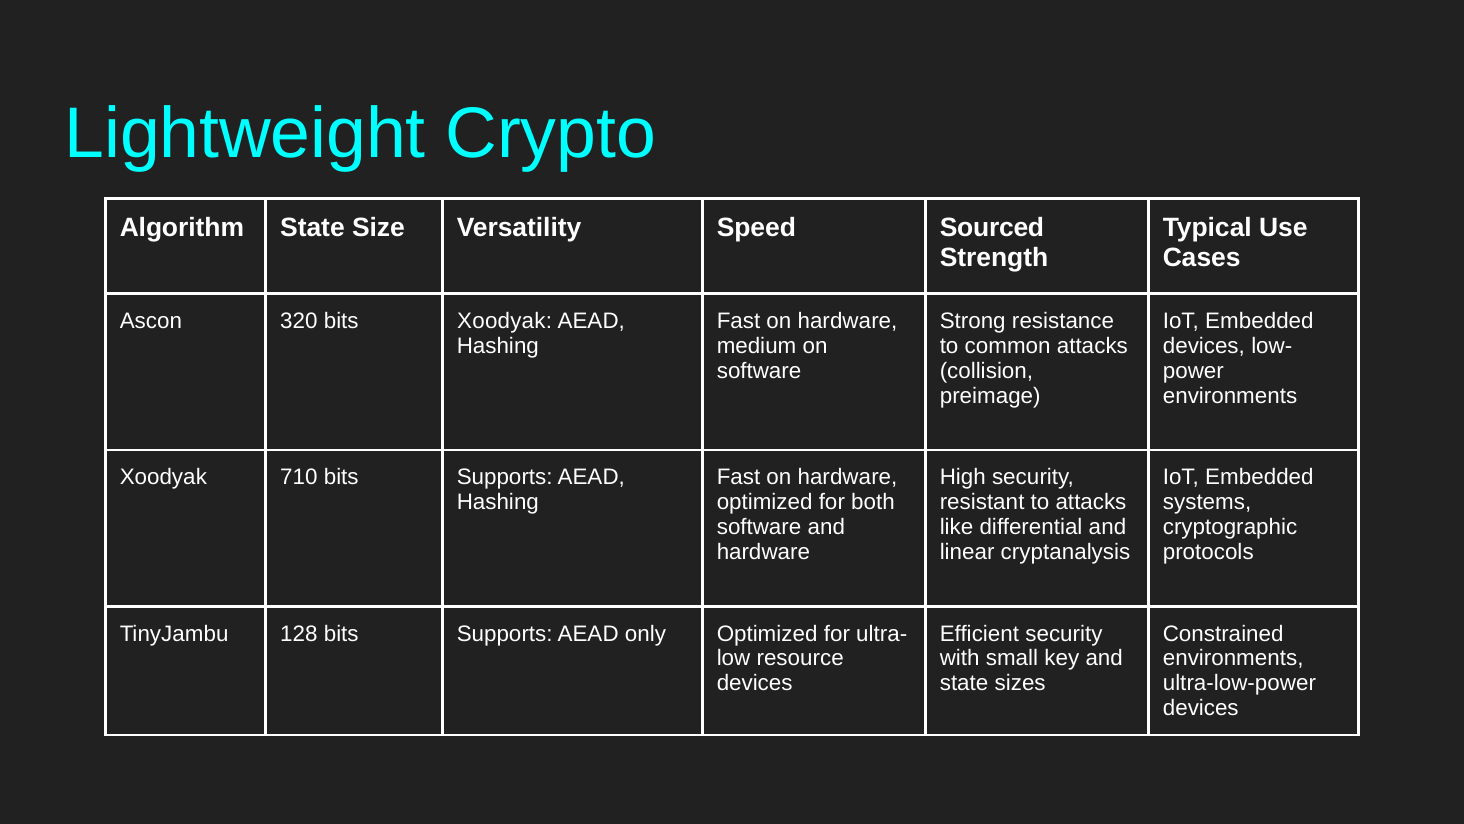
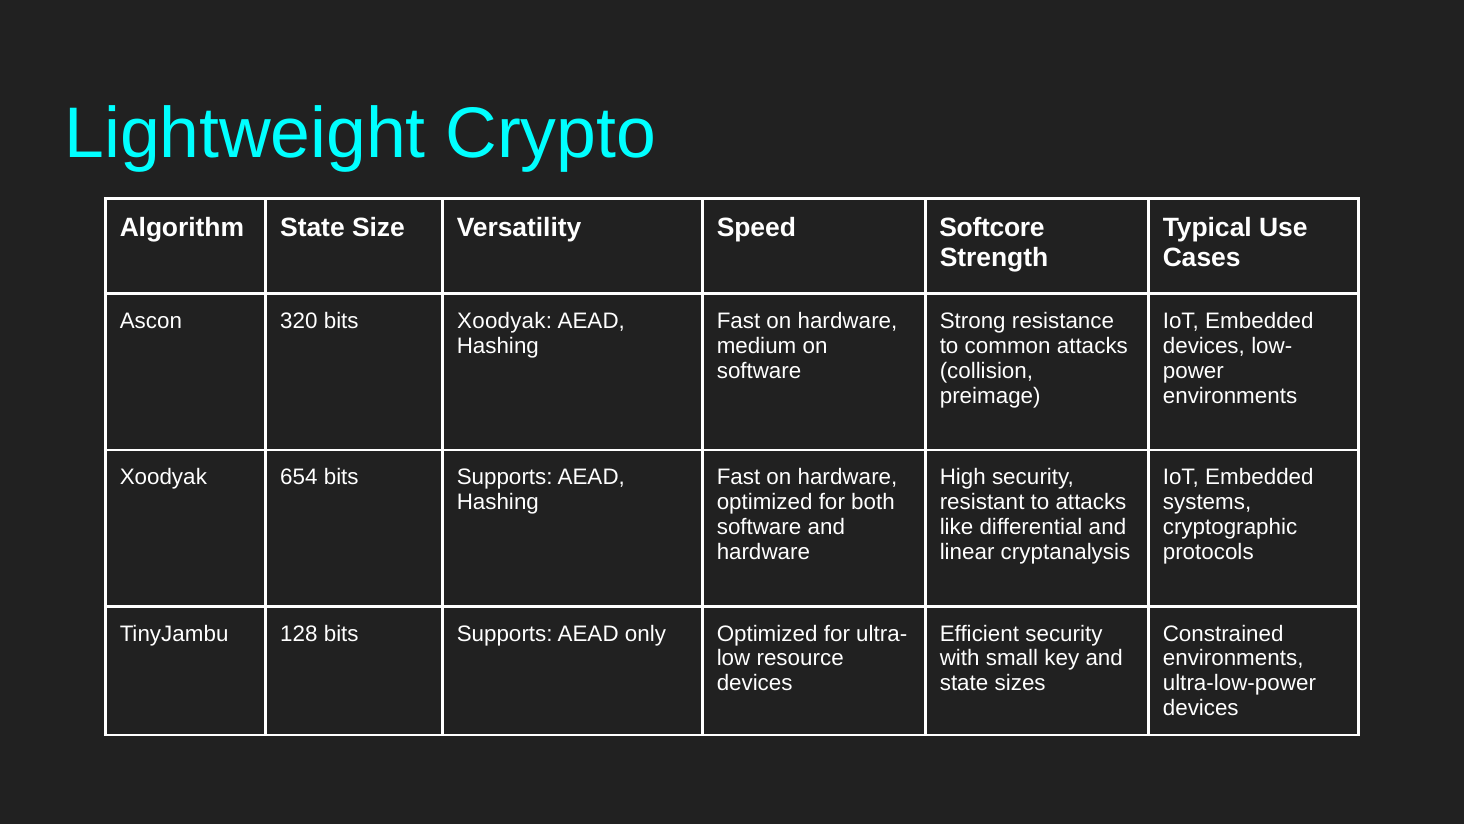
Sourced: Sourced -> Softcore (992, 228)
710: 710 -> 654 (299, 477)
